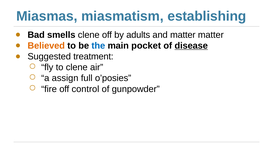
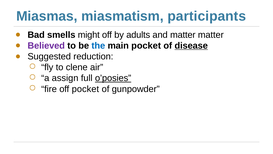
establishing: establishing -> participants (207, 16)
smells clene: clene -> might (89, 35)
Believed colour: orange -> purple (46, 46)
treatment: treatment -> reduction (93, 56)
o’posies underline: none -> present (113, 78)
off control: control -> pocket (85, 89)
